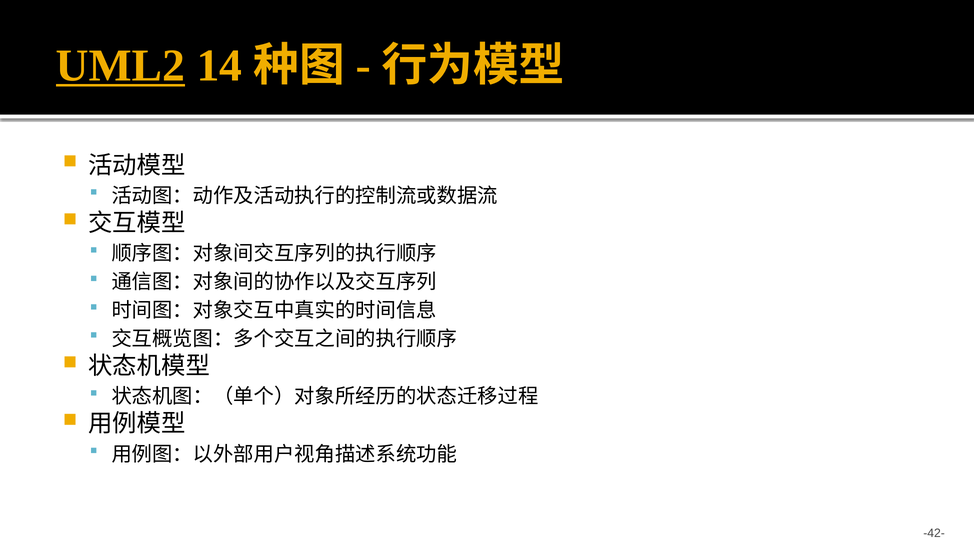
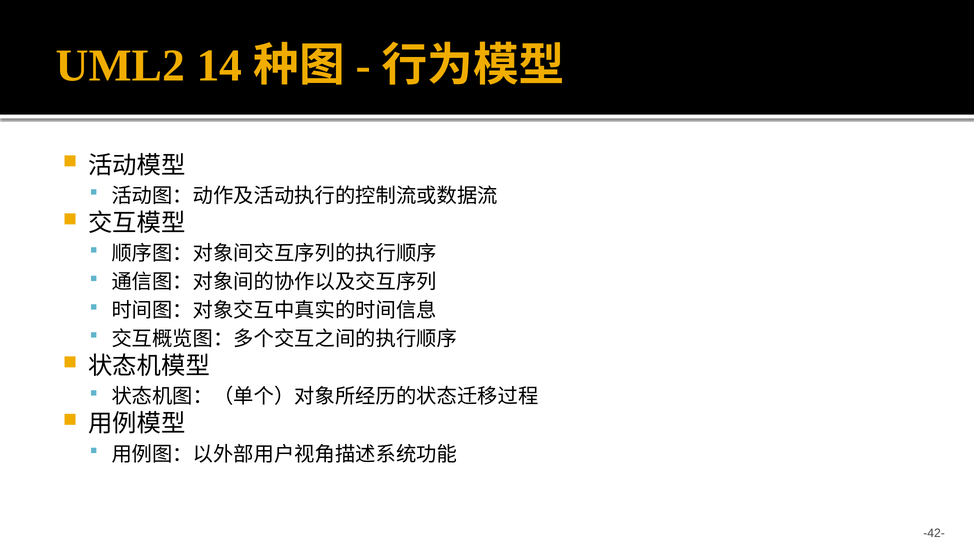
UML2 underline: present -> none (121, 66)
